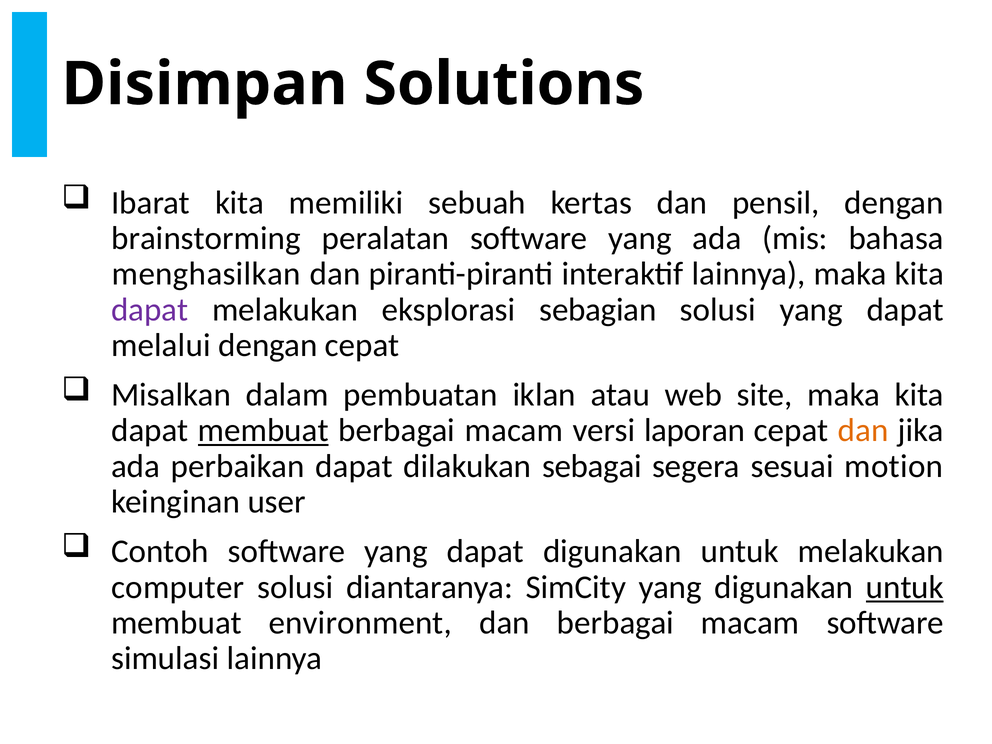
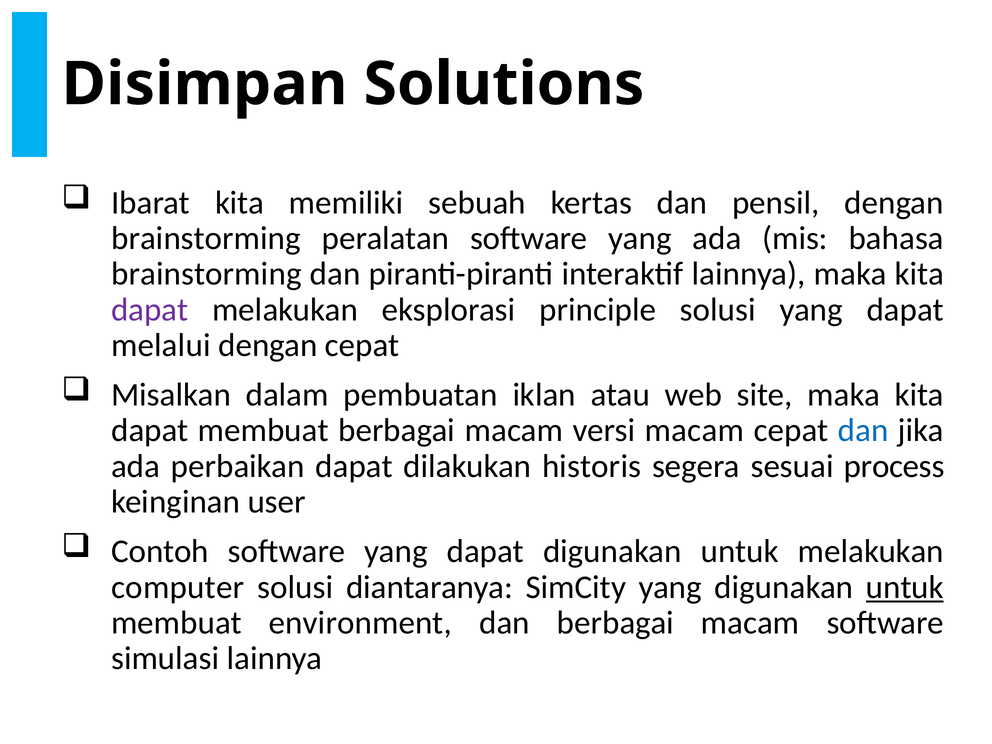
menghasilkan: menghasilkan -> brainstorming (206, 274)
sebagian: sebagian -> principle (598, 310)
membuat underline: present -> none (263, 431)
versi laporan: laporan -> macam (694, 431)
dan colour: orange -> blue (863, 431)
sebagai: sebagai -> historis (592, 466)
motion: motion -> process (894, 466)
